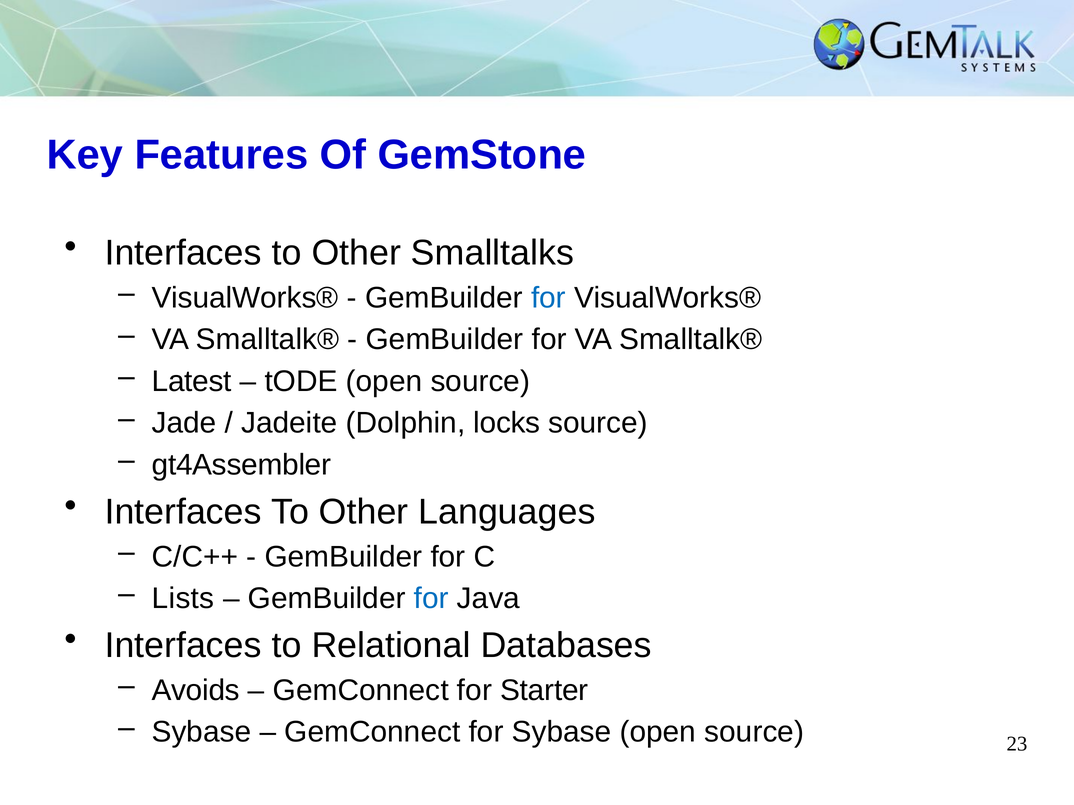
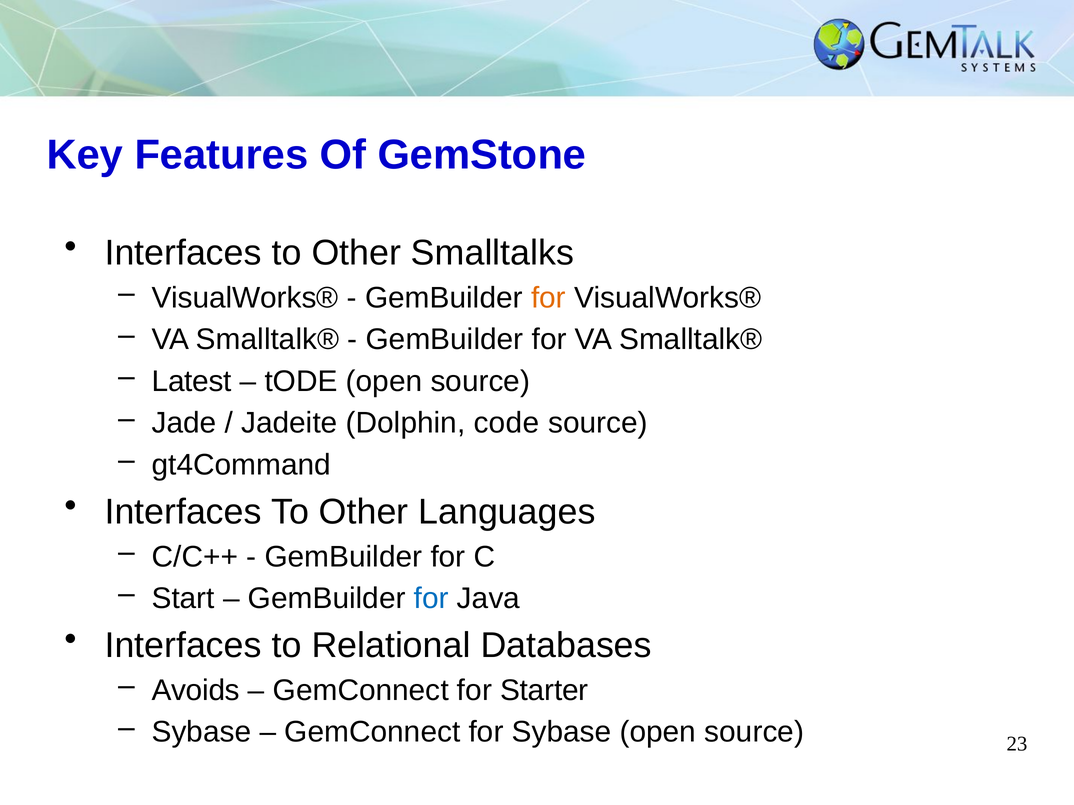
for colour: blue -> orange (548, 298)
locks: locks -> code (507, 423)
gt4Assembler: gt4Assembler -> gt4Command (241, 465)
Lists: Lists -> Start (183, 599)
